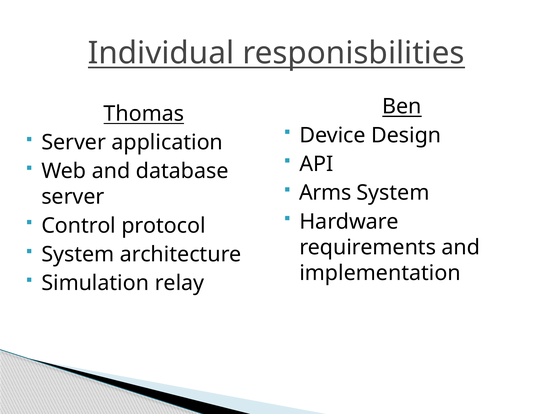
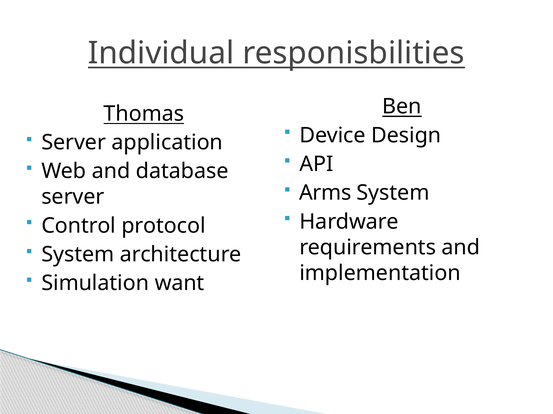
relay: relay -> want (180, 284)
